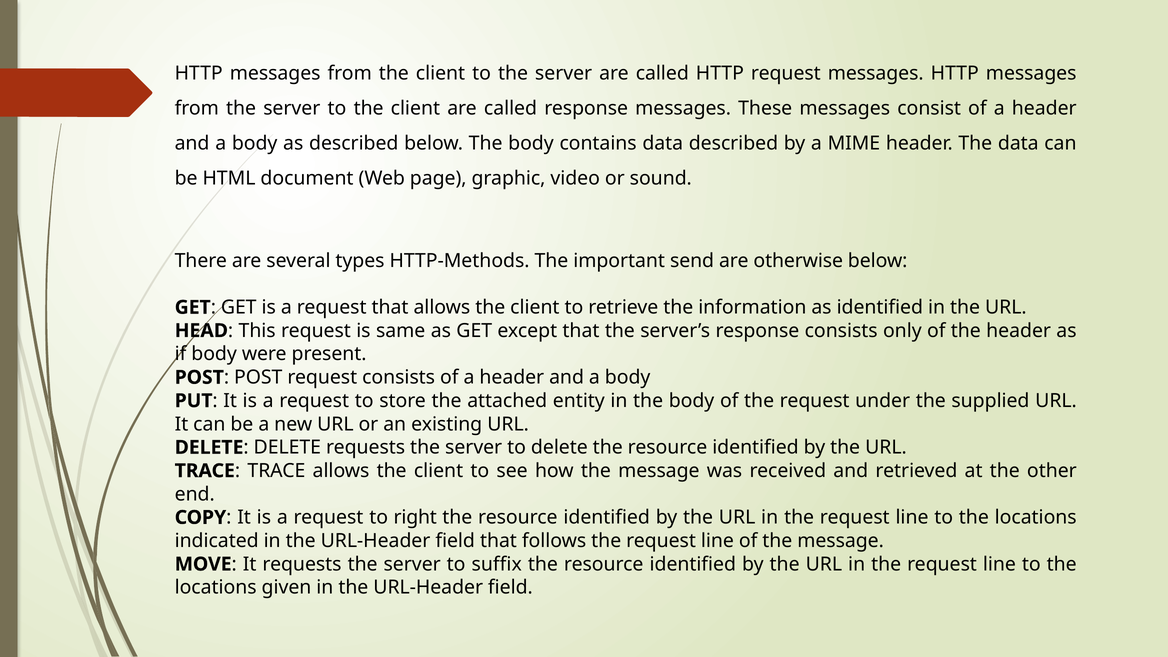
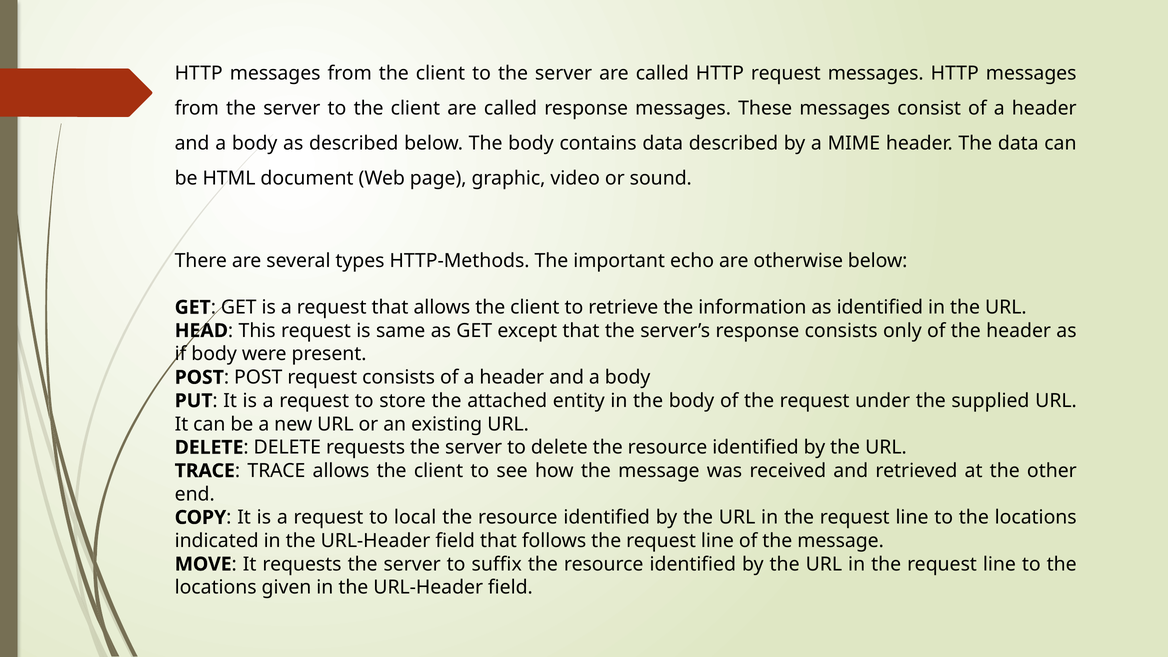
send: send -> echo (692, 261)
right: right -> local (415, 517)
